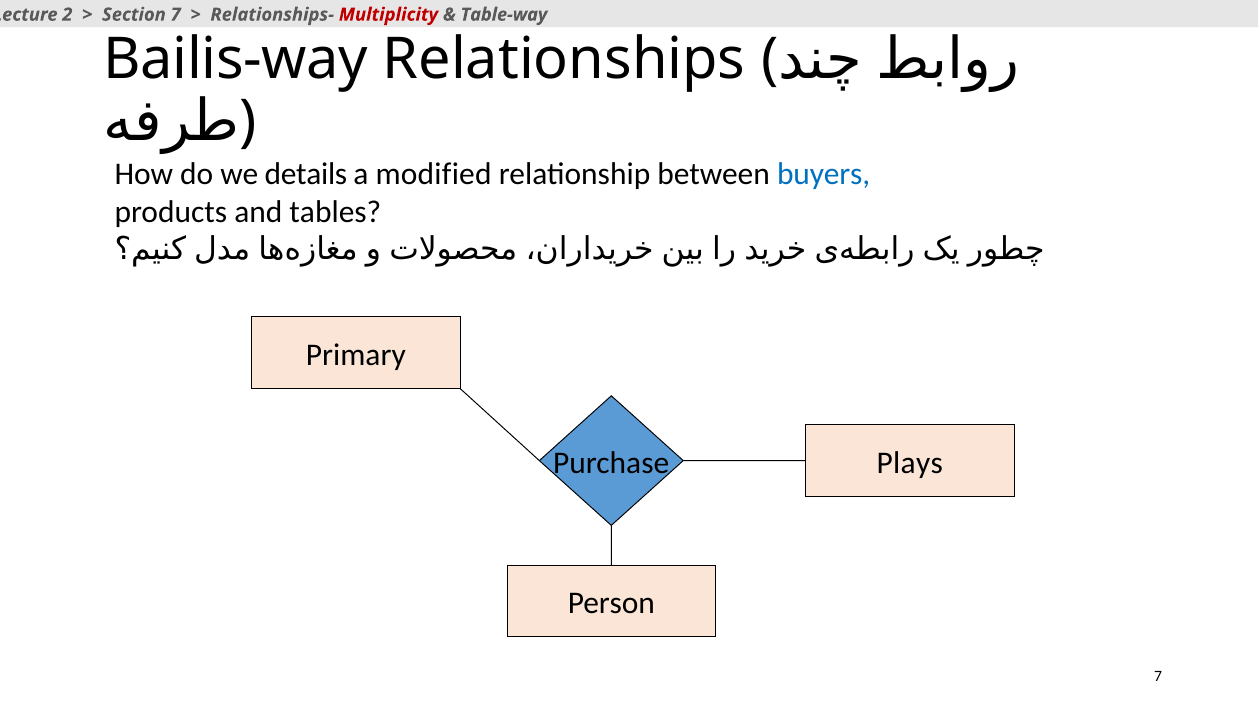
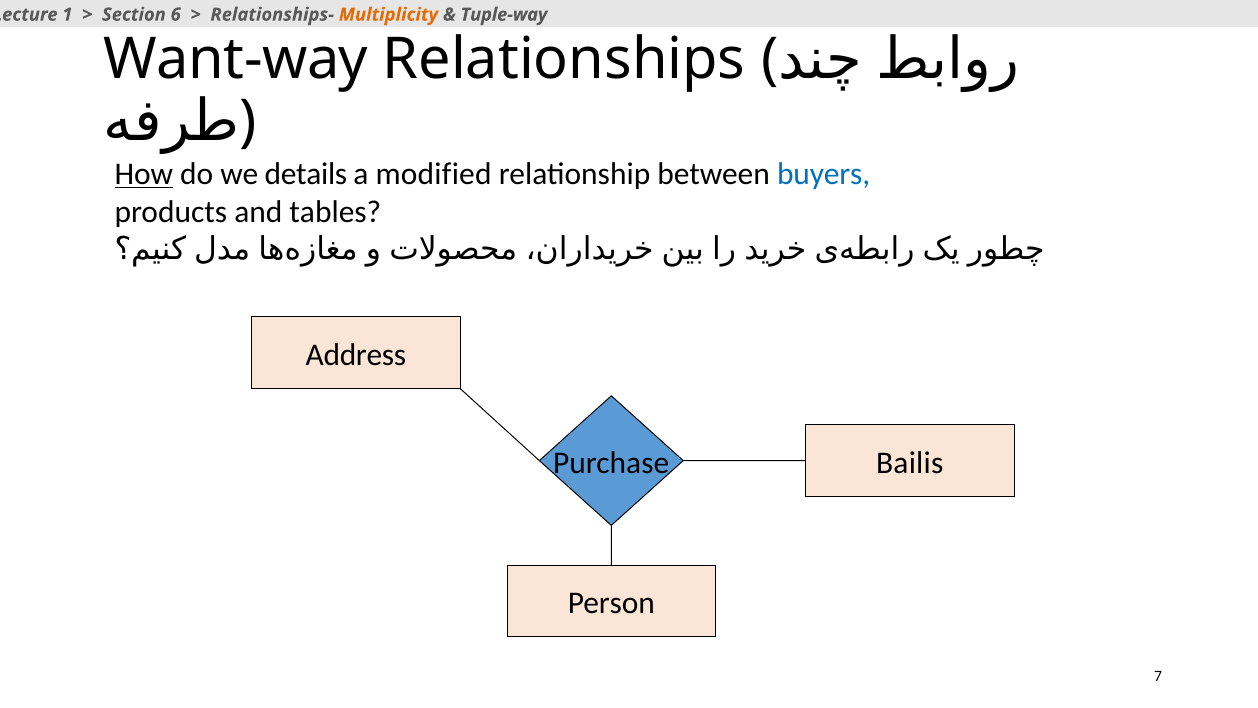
2: 2 -> 1 (67, 15)
Section 7: 7 -> 6 (176, 15)
Multiplicity colour: red -> orange (388, 15)
Table-way: Table-way -> Tuple-way (504, 15)
Bailis-way: Bailis-way -> Want-way (236, 59)
How underline: none -> present (144, 174)
Primary: Primary -> Address (356, 355)
Plays: Plays -> Bailis (910, 463)
